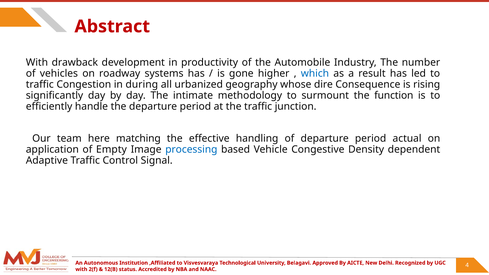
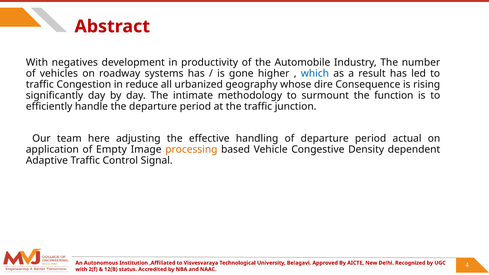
drawback: drawback -> negatives (75, 62)
during: during -> reduce (142, 84)
matching: matching -> adjusting (138, 139)
processing colour: blue -> orange (191, 150)
